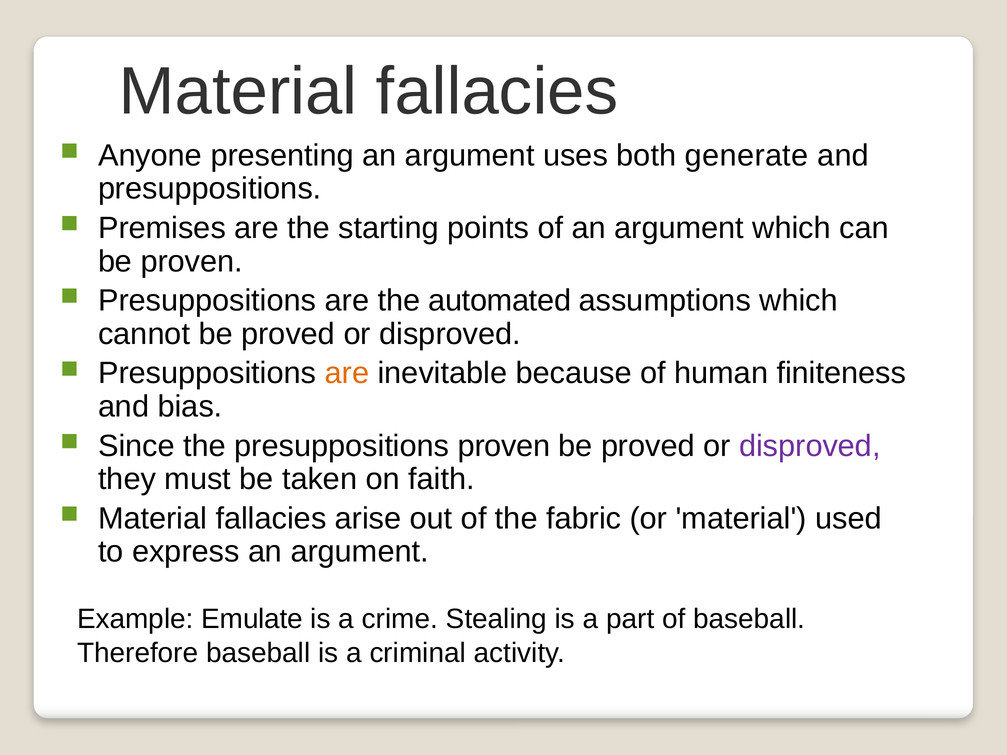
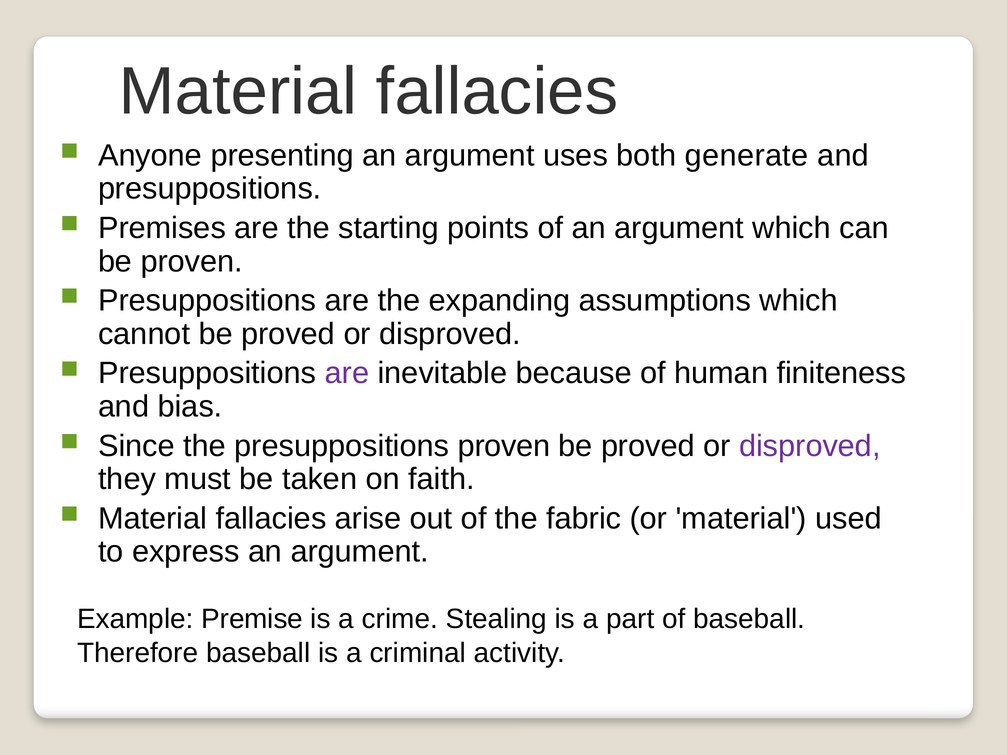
automated: automated -> expanding (500, 301)
are colour: orange -> purple (347, 373)
Emulate: Emulate -> Premise (252, 619)
